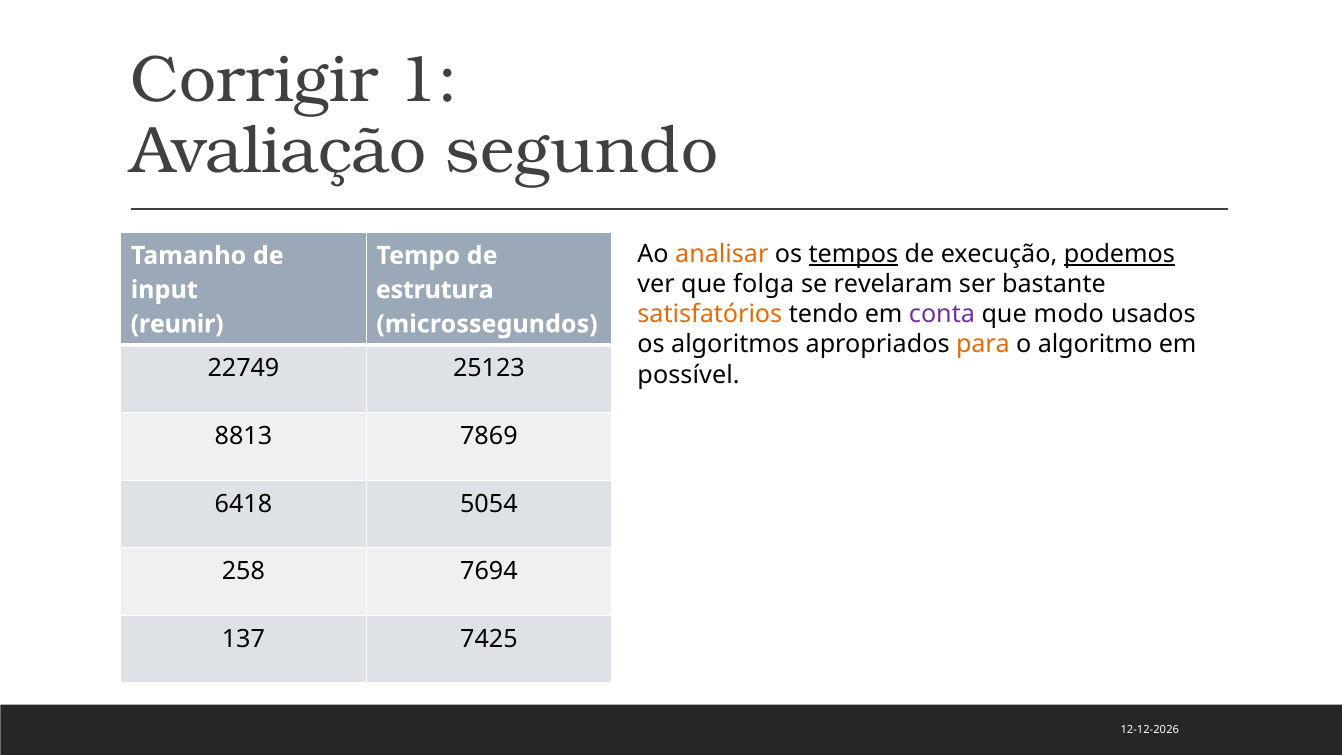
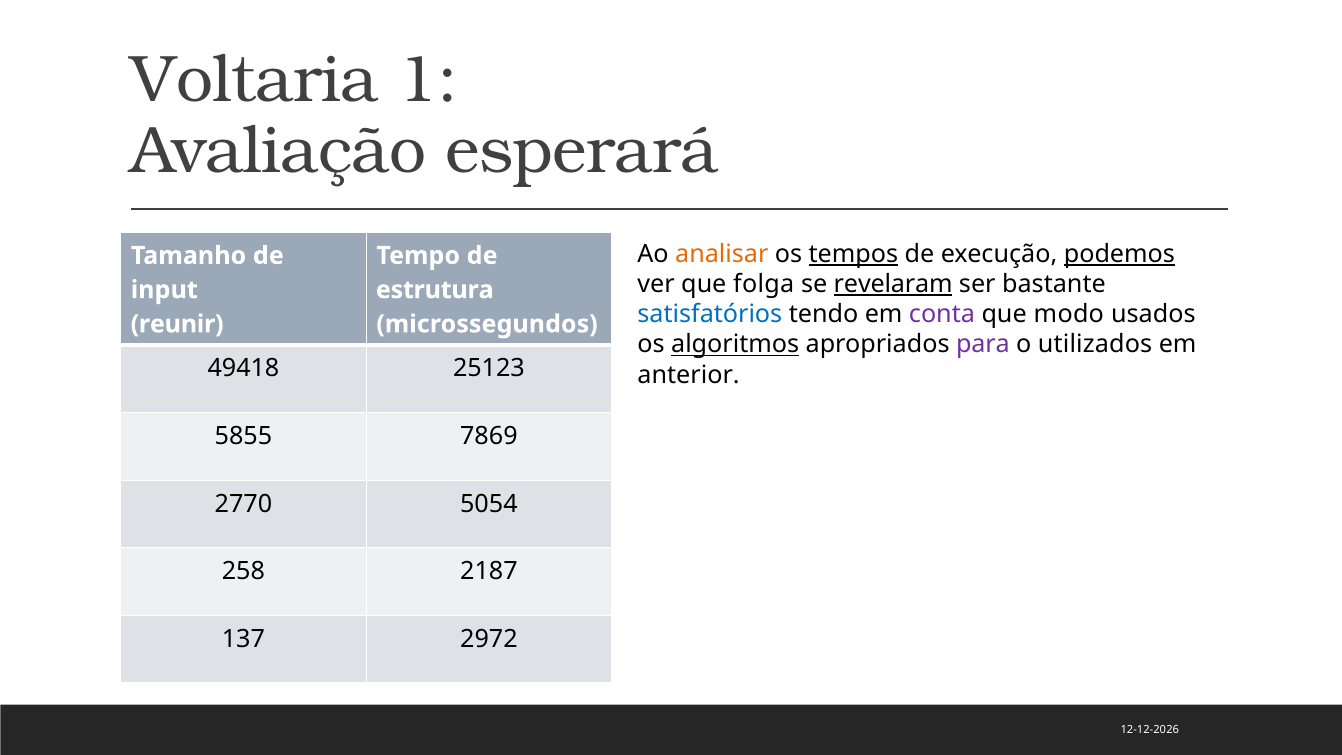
Corrigir: Corrigir -> Voltaria (255, 79)
segundo: segundo -> esperará (582, 150)
revelaram underline: none -> present (893, 284)
satisfatórios colour: orange -> blue (710, 314)
algoritmos underline: none -> present (735, 344)
para colour: orange -> purple (983, 344)
algoritmo: algoritmo -> utilizados (1095, 344)
22749: 22749 -> 49418 (243, 368)
possível: possível -> anterior (689, 375)
8813: 8813 -> 5855 (243, 436)
6418: 6418 -> 2770 (243, 504)
7694: 7694 -> 2187 (489, 571)
7425: 7425 -> 2972 (489, 639)
